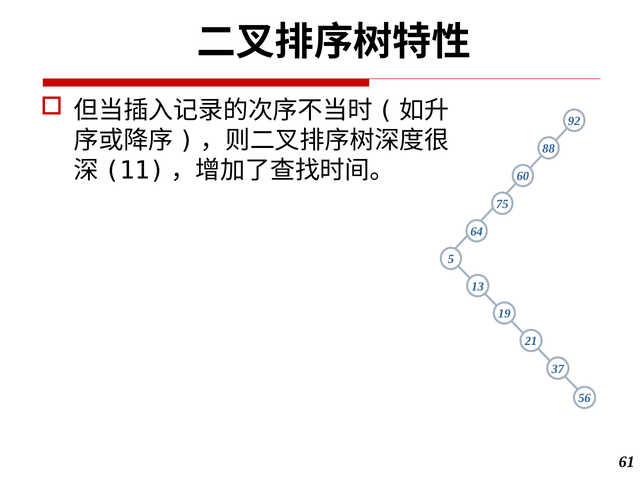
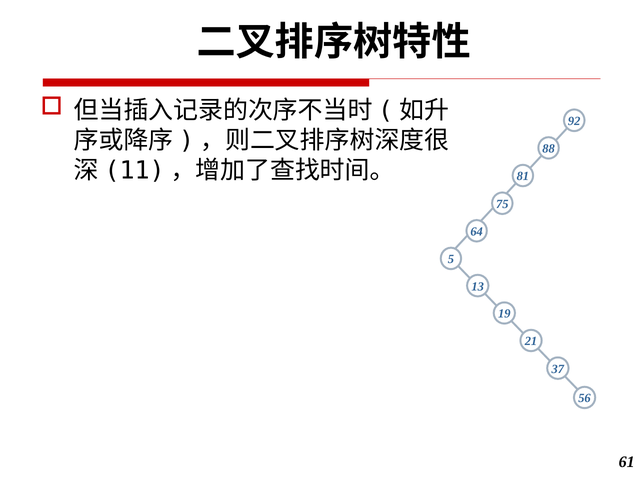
60: 60 -> 81 (523, 177)
